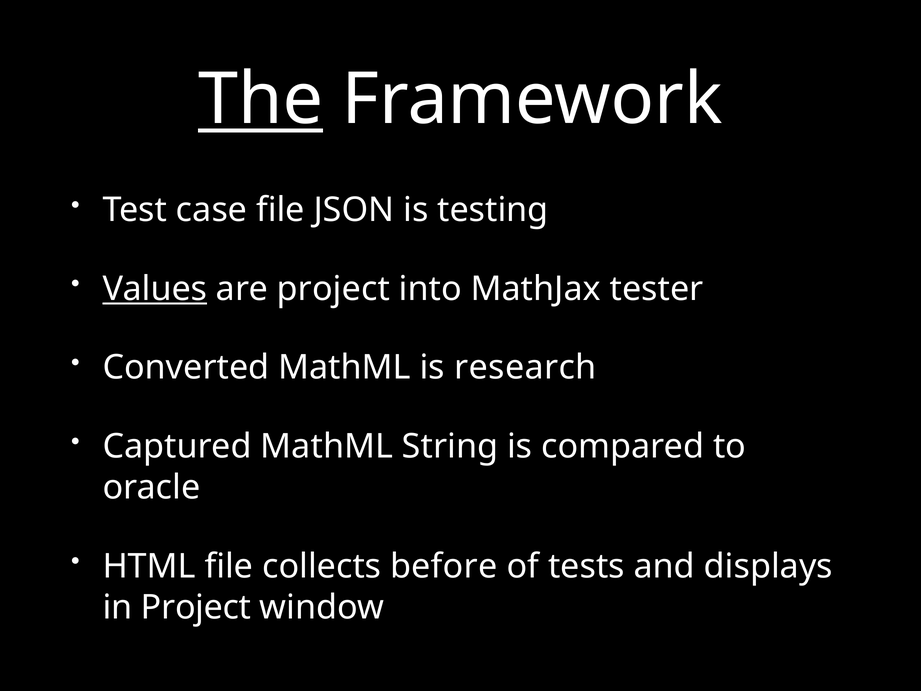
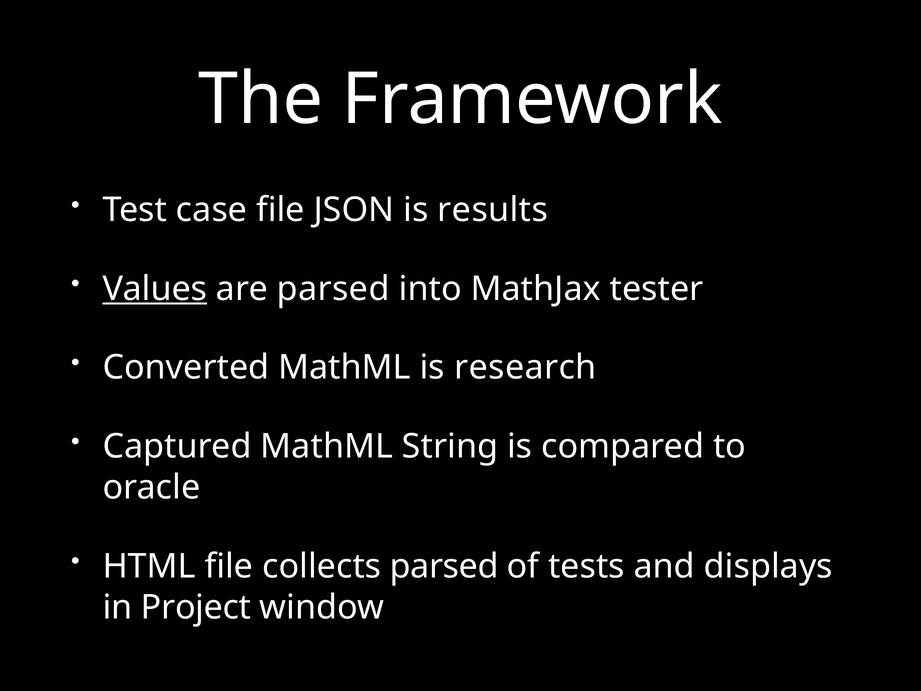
The underline: present -> none (261, 99)
testing: testing -> results (493, 210)
are project: project -> parsed (333, 289)
collects before: before -> parsed (444, 566)
